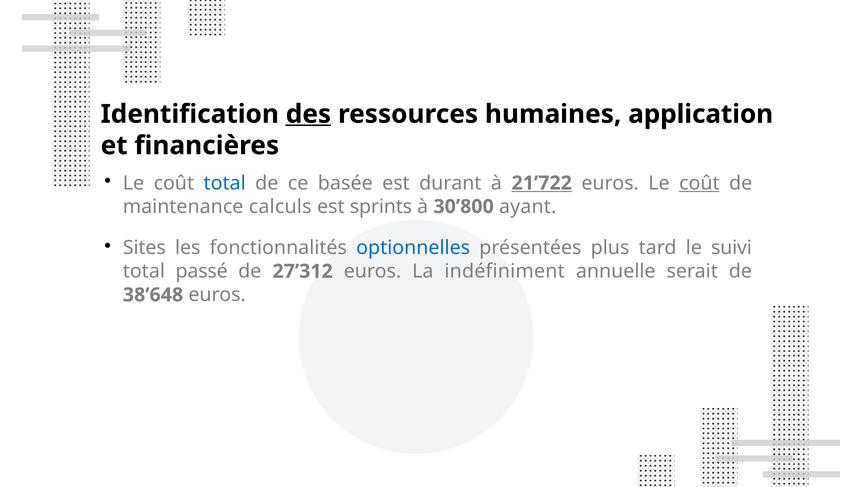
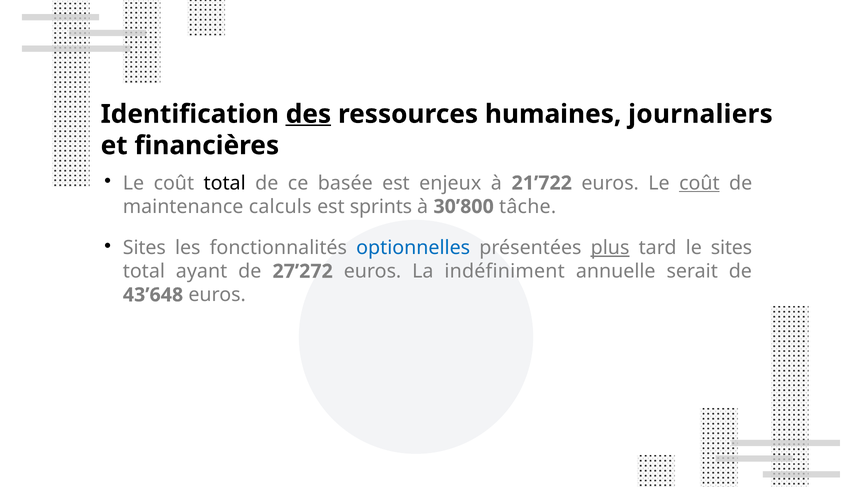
application: application -> journaliers (700, 114)
total colour: blue -> black (225, 183)
durant: durant -> enjeux (450, 183)
21’722 underline: present -> none (542, 183)
ayant: ayant -> tâche (528, 207)
plus underline: none -> present (610, 248)
le suivi: suivi -> sites (731, 248)
passé: passé -> ayant (202, 272)
27’312: 27’312 -> 27’272 (303, 272)
38’648: 38’648 -> 43’648 (153, 295)
